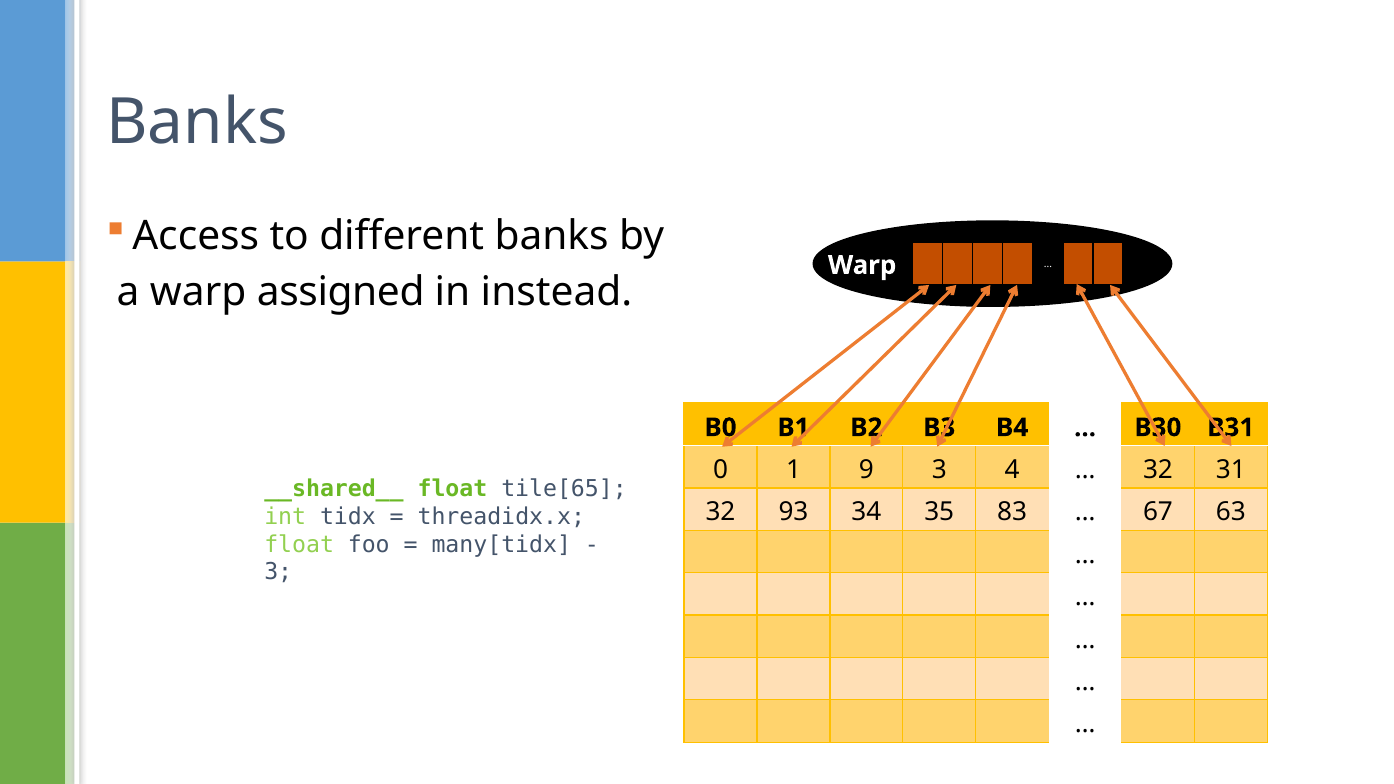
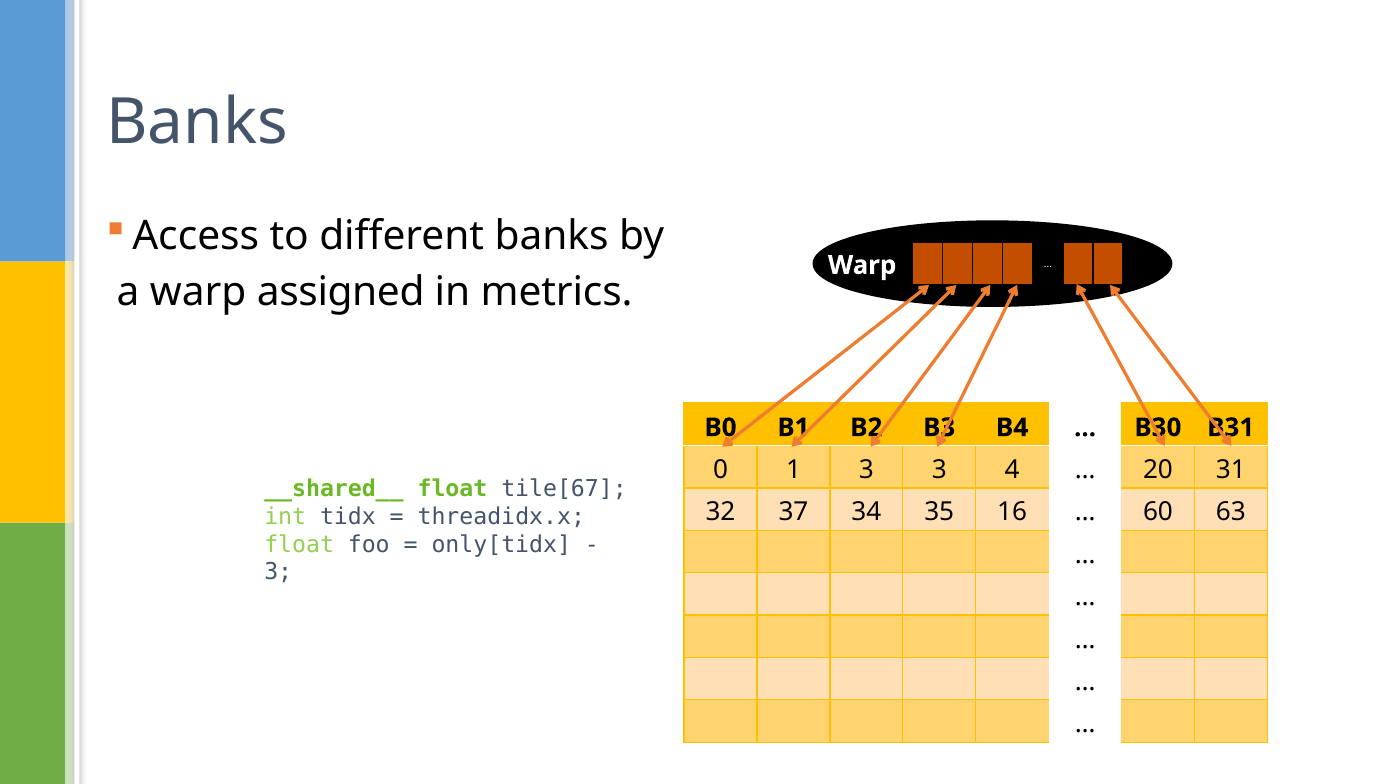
instead: instead -> metrics (557, 292)
1 9: 9 -> 3 (866, 470)
32: 32 -> 20 (1158, 470)
tile[65: tile[65 -> tile[67 (564, 489)
93: 93 -> 37 (793, 512)
83: 83 -> 16 (1012, 512)
67: 67 -> 60 (1158, 512)
many[tidx: many[tidx -> only[tidx (501, 545)
